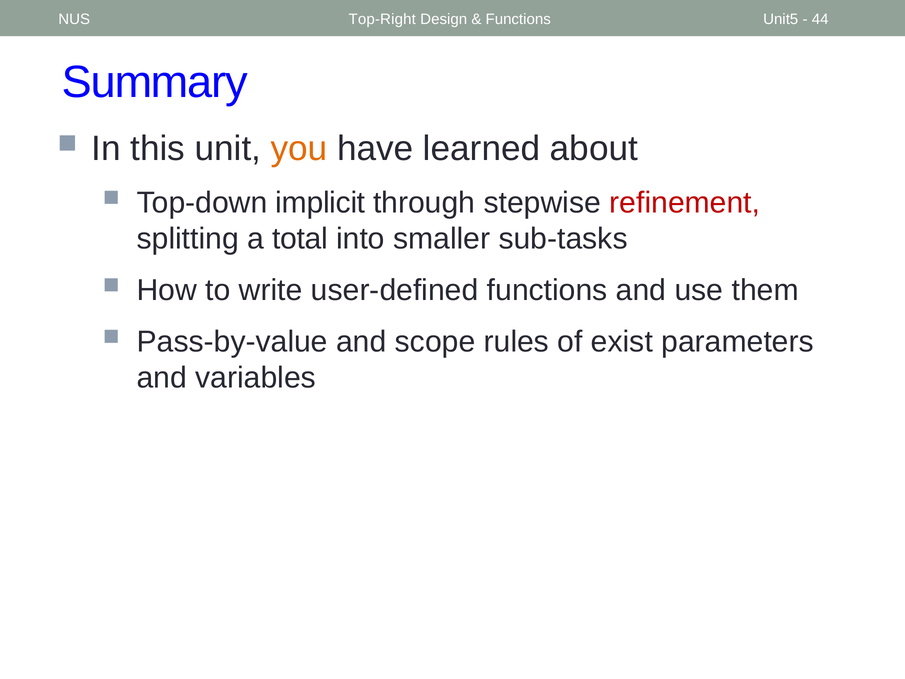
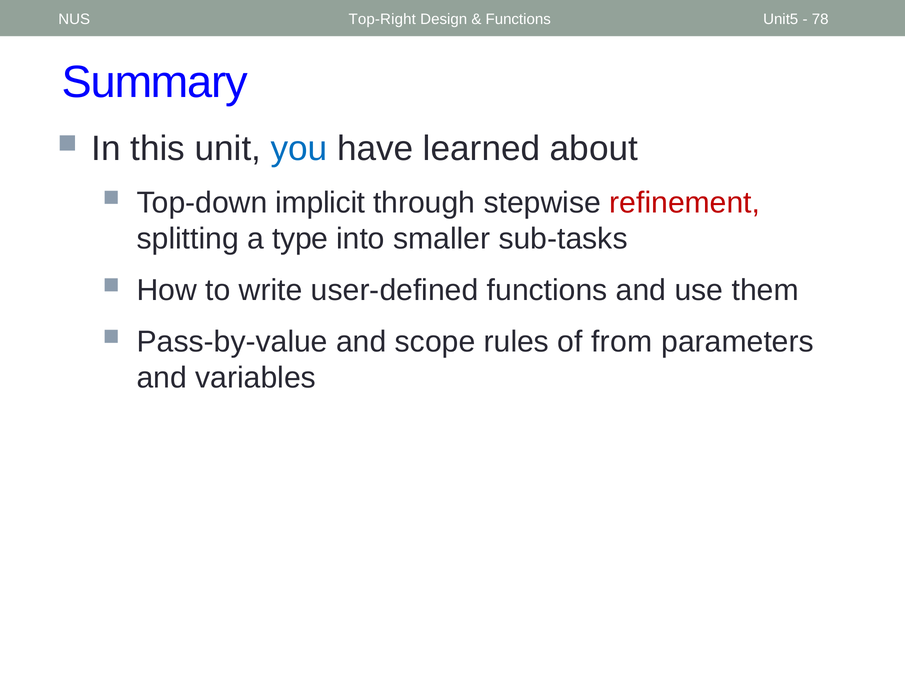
44: 44 -> 78 (820, 19)
you colour: orange -> blue (299, 149)
total: total -> type (300, 239)
exist: exist -> from (622, 341)
